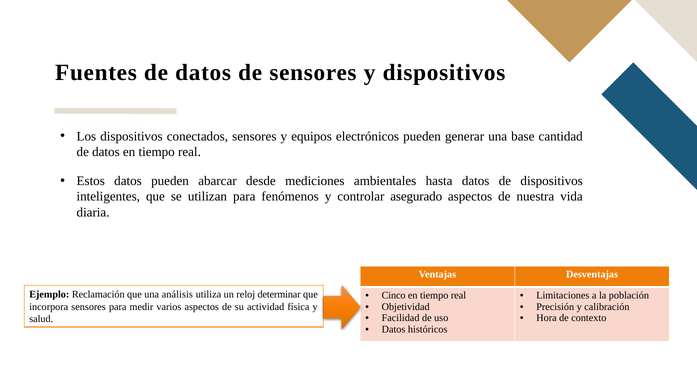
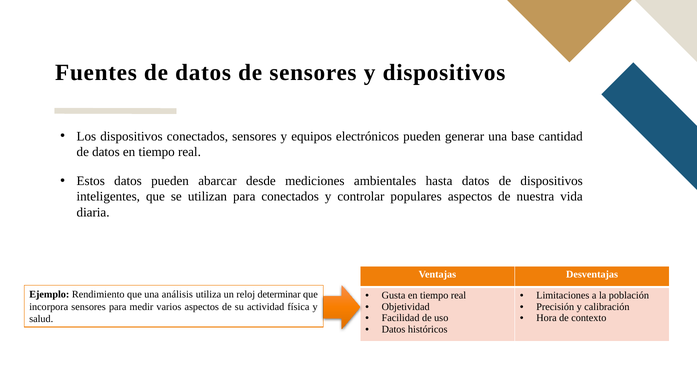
para fenómenos: fenómenos -> conectados (290, 197)
asegurado: asegurado -> populares (416, 197)
Reclamación: Reclamación -> Rendimiento (98, 295)
Cinco: Cinco -> Gusta (394, 295)
